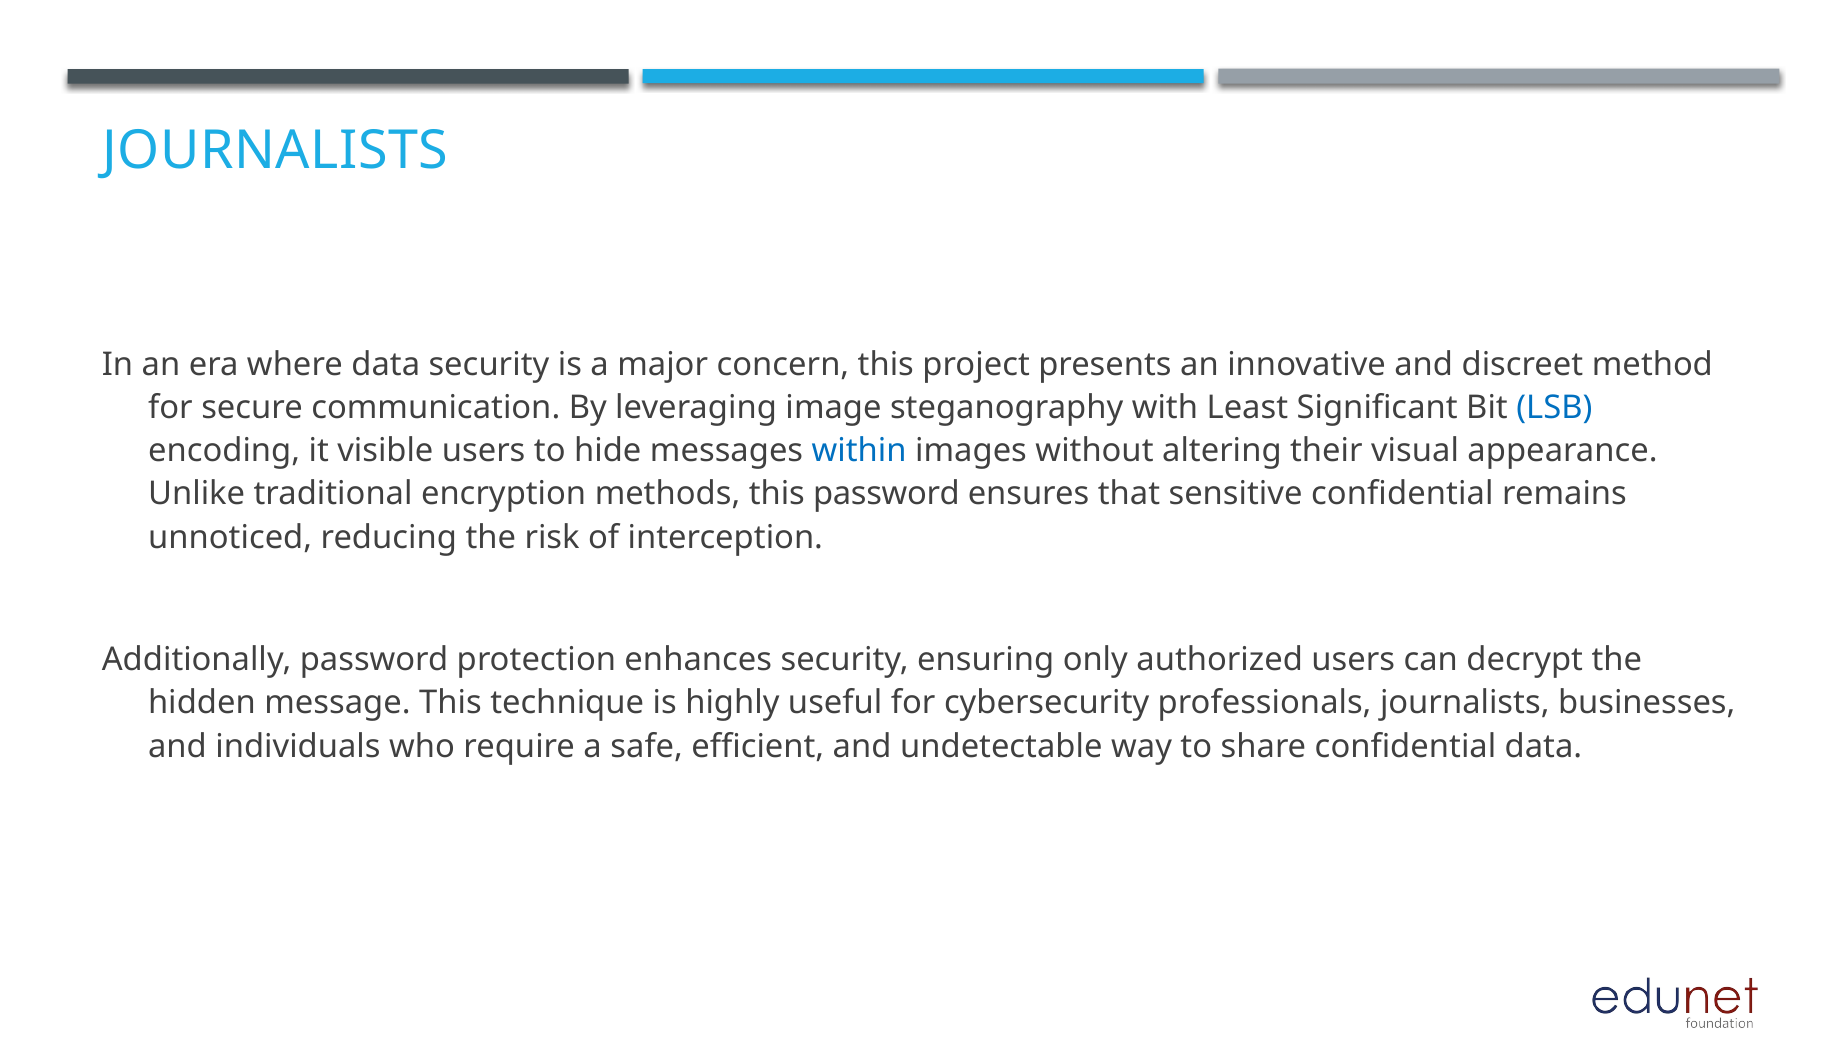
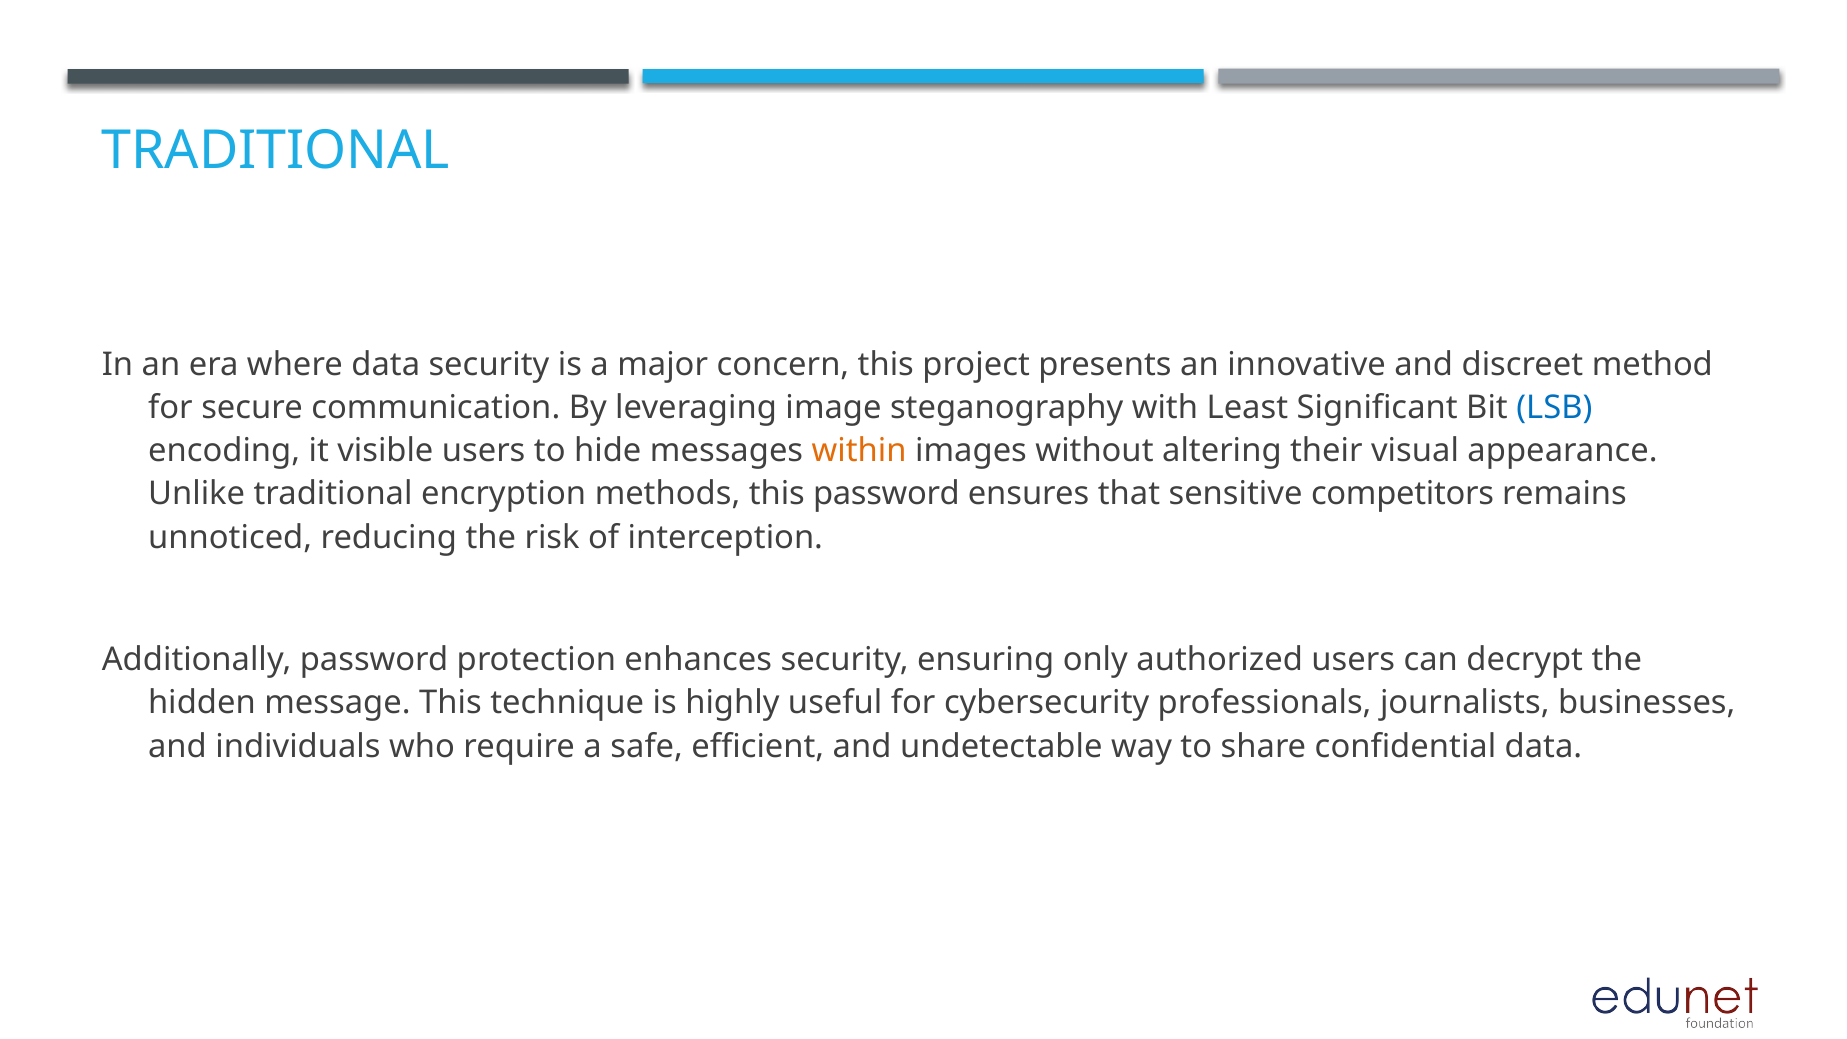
JOURNALISTS: JOURNALISTS -> TRADITIONAL (276, 151)
within colour: blue -> orange (859, 451)
sensitive confidential: confidential -> competitors (1403, 494)
